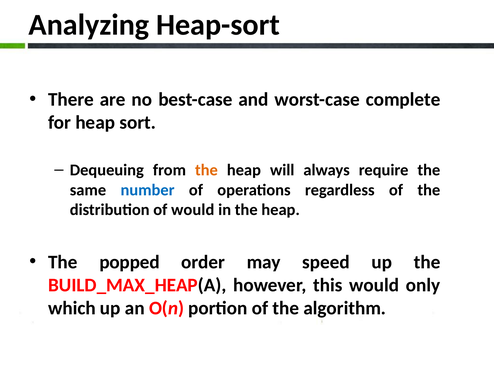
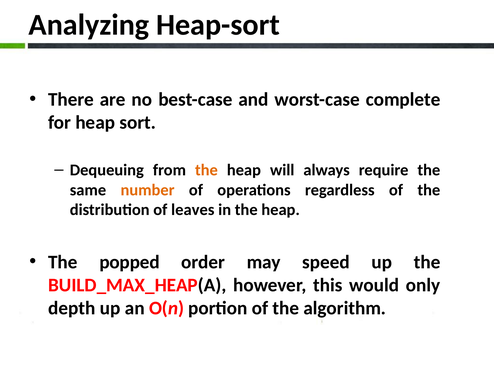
number colour: blue -> orange (148, 190)
of would: would -> leaves (193, 209)
which: which -> depth (72, 308)
